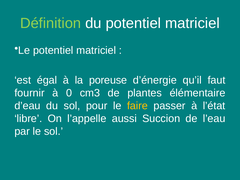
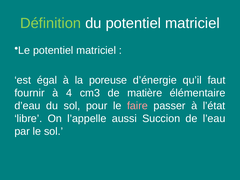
0: 0 -> 4 (69, 93)
plantes: plantes -> matière (145, 93)
faire colour: yellow -> pink (137, 106)
